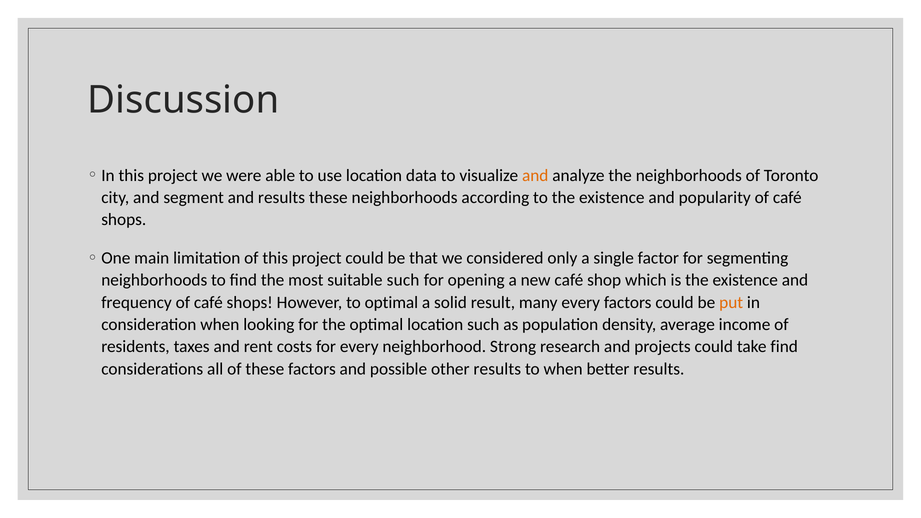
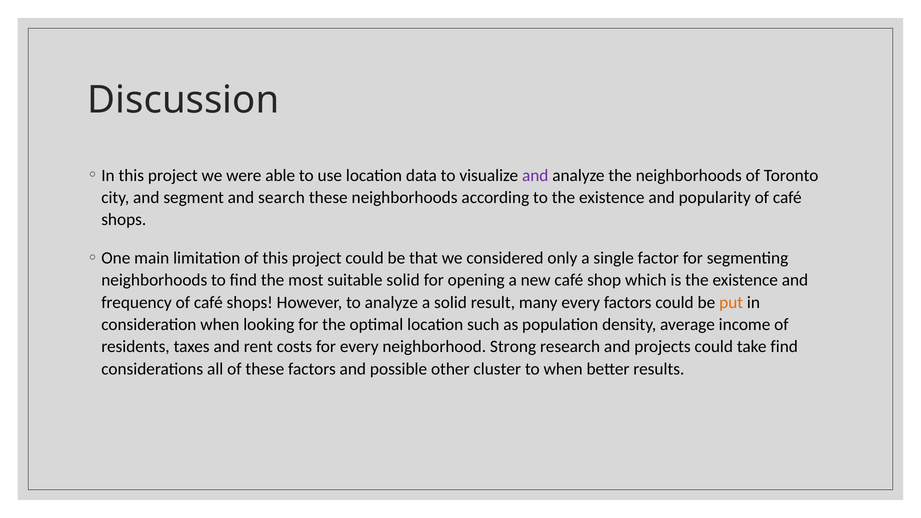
and colour: orange -> purple (535, 175)
and results: results -> search (281, 197)
suitable such: such -> solid (403, 280)
to optimal: optimal -> analyze (391, 302)
other results: results -> cluster (497, 369)
